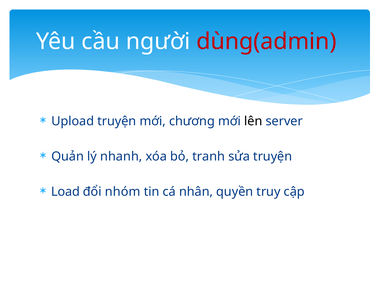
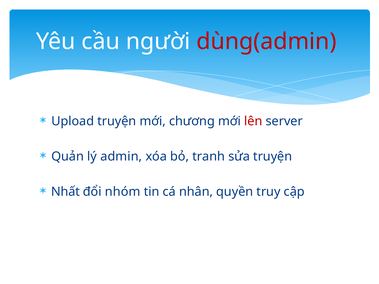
lên colour: black -> red (253, 121)
nhanh: nhanh -> admin (121, 157)
Load: Load -> Nhất (66, 192)
